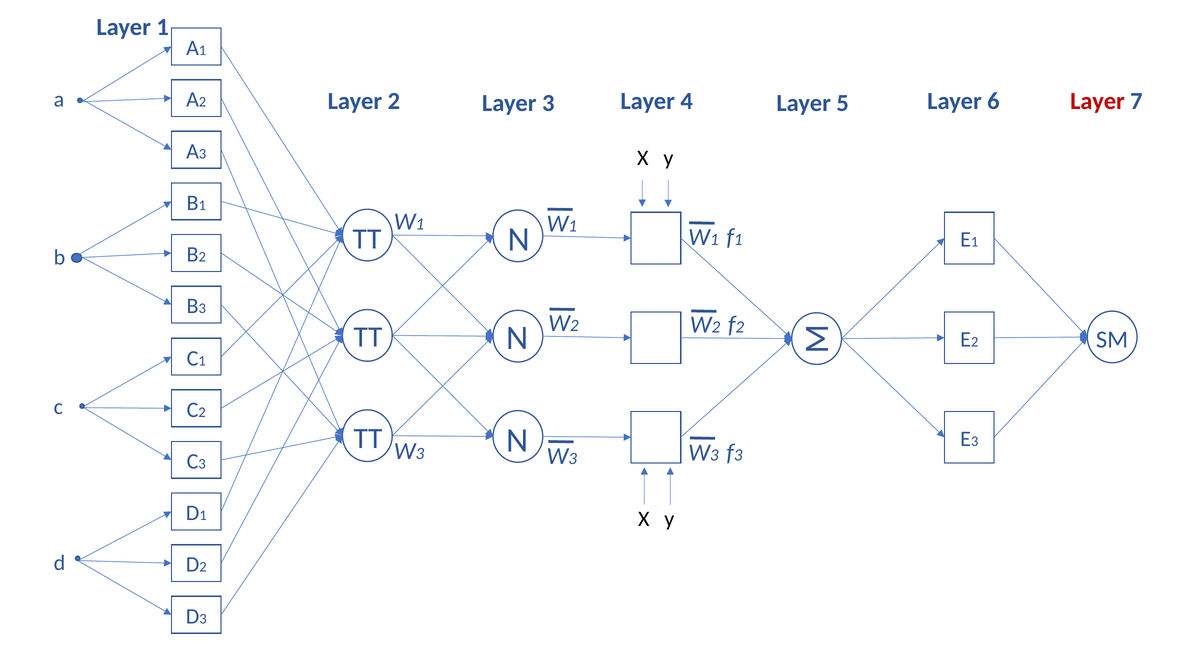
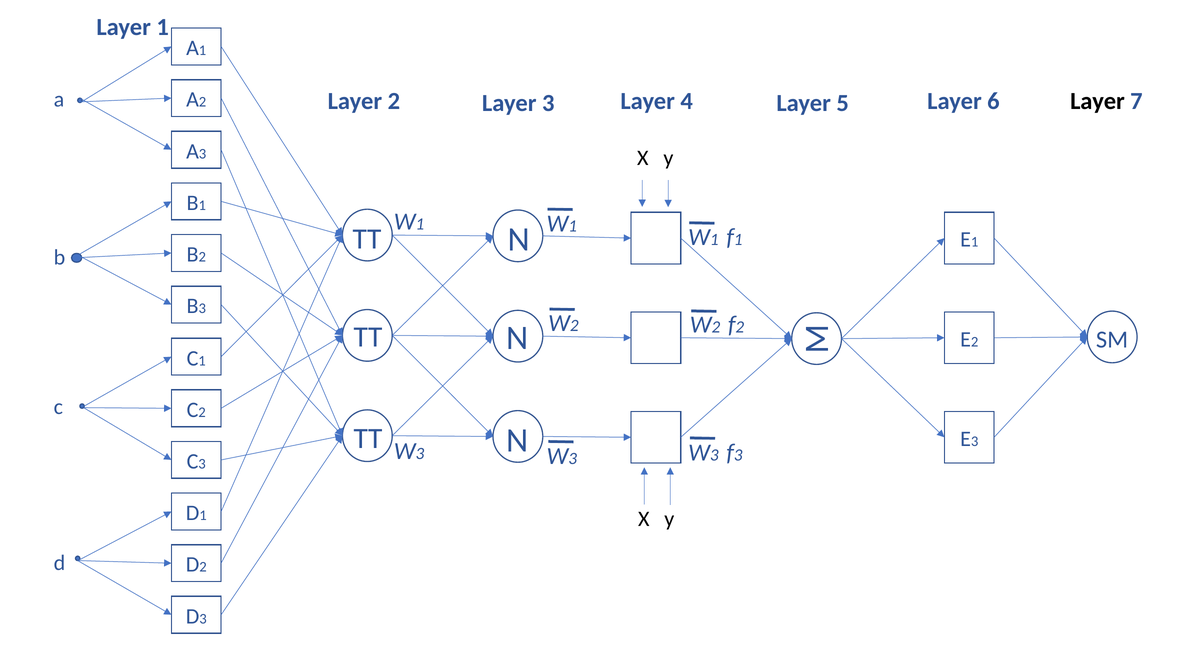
Layer colour: red -> black (1097, 101)
